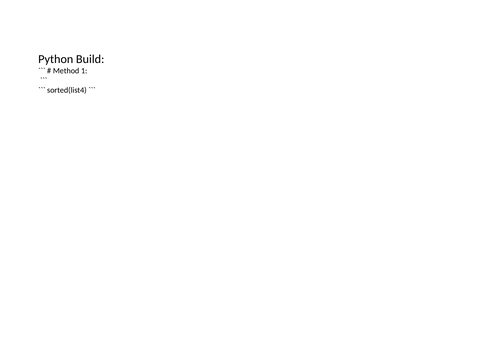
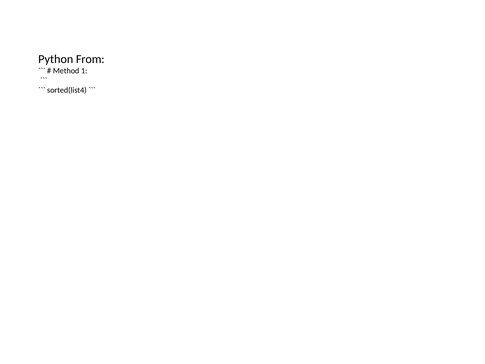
Build: Build -> From (90, 59)
